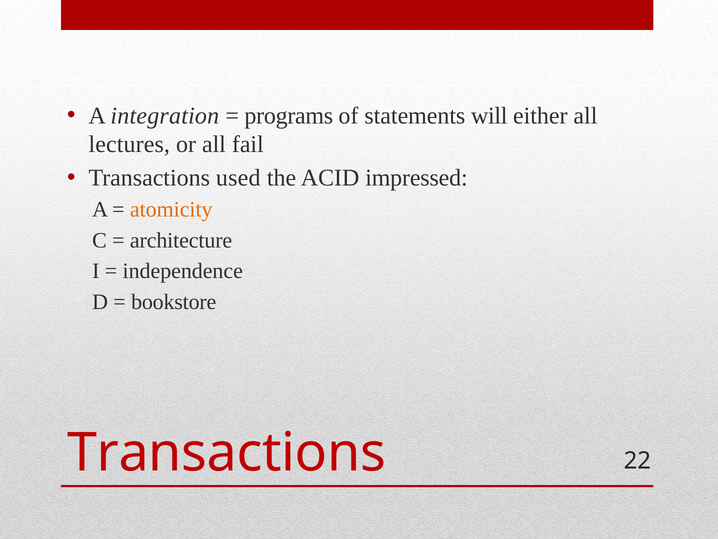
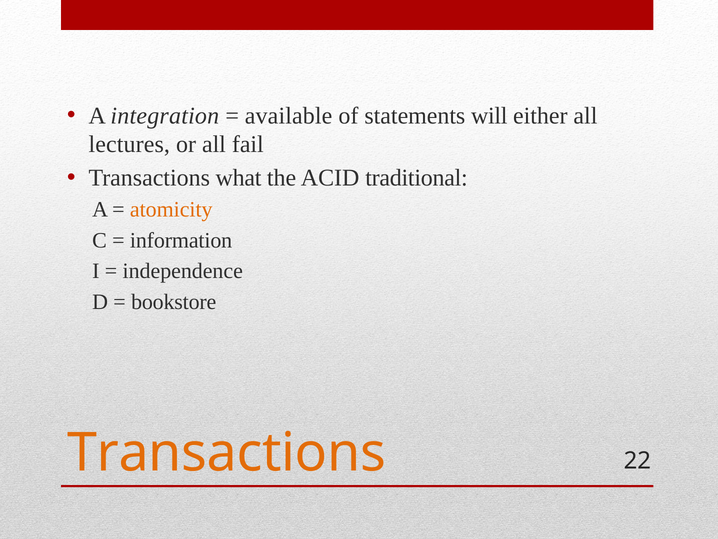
programs: programs -> available (289, 116)
used: used -> what (239, 178)
impressed: impressed -> traditional (417, 178)
architecture: architecture -> information (181, 240)
Transactions colour: red -> orange (226, 452)
